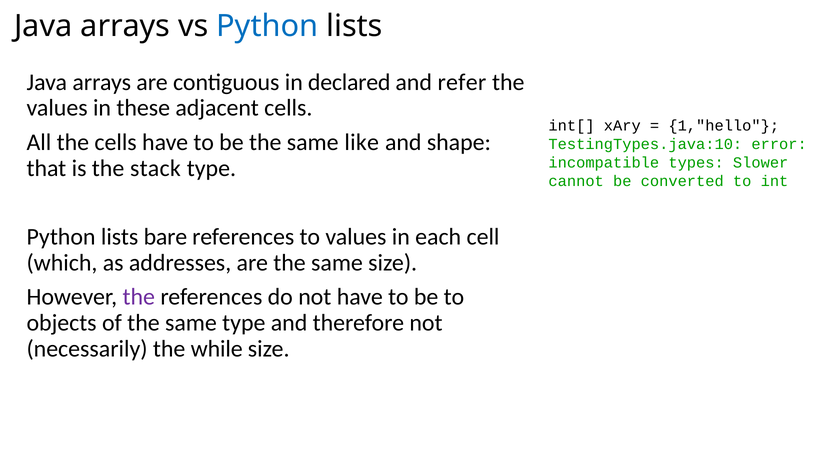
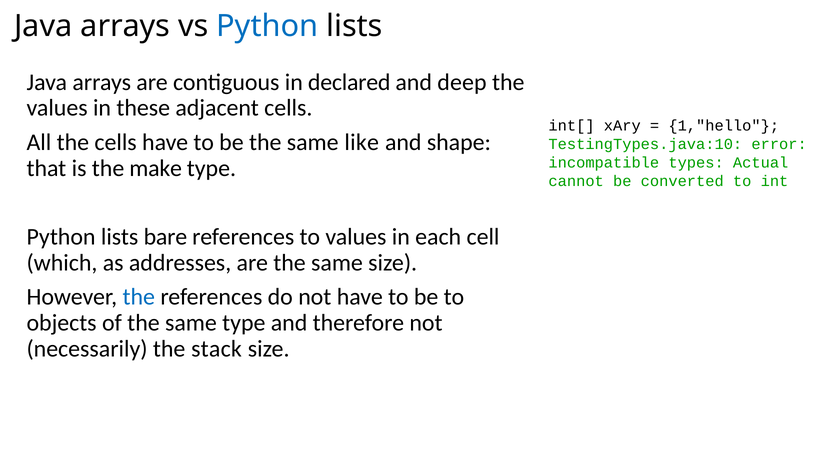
refer: refer -> deep (462, 82)
Slower: Slower -> Actual (761, 163)
stack: stack -> make (156, 168)
the colour: purple -> blue (139, 297)
while: while -> stack (216, 349)
